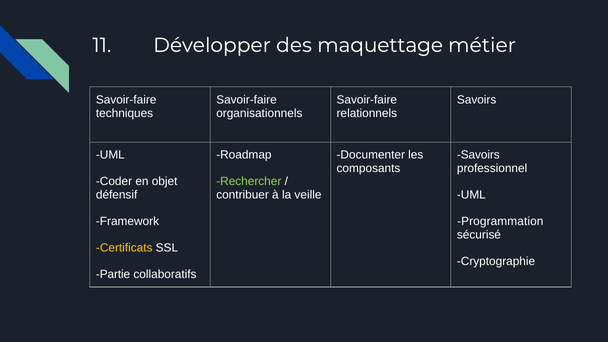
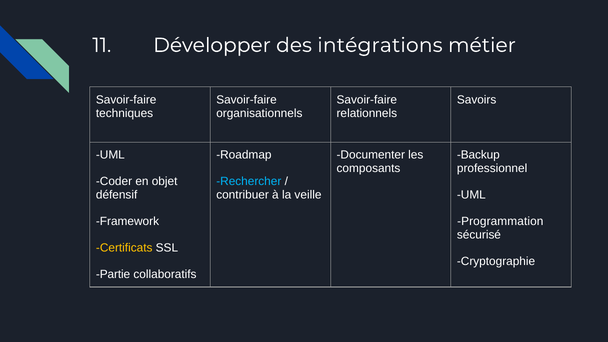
maquettage: maquettage -> intégrations (380, 45)
Savoirs: Savoirs -> Backup (478, 155)
Rechercher colour: light green -> light blue (249, 182)
